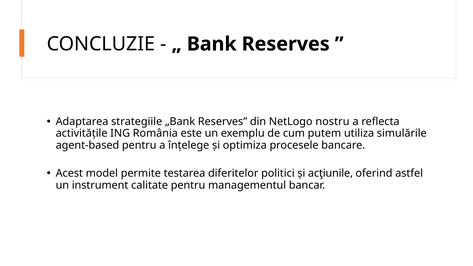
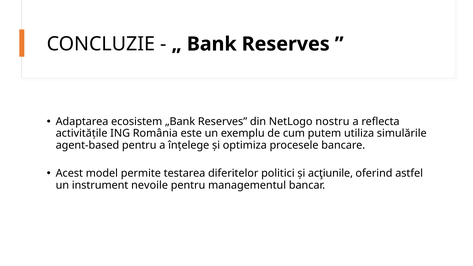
strategiile: strategiile -> ecosistem (137, 122)
calitate: calitate -> nevoile (150, 185)
